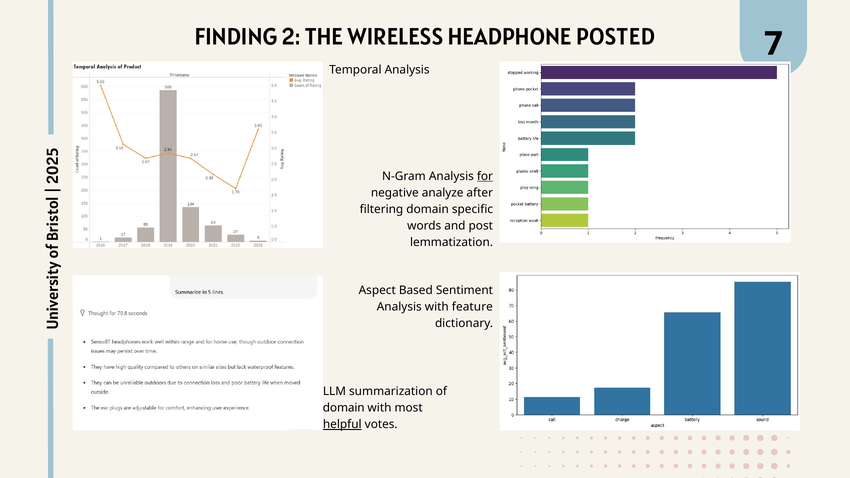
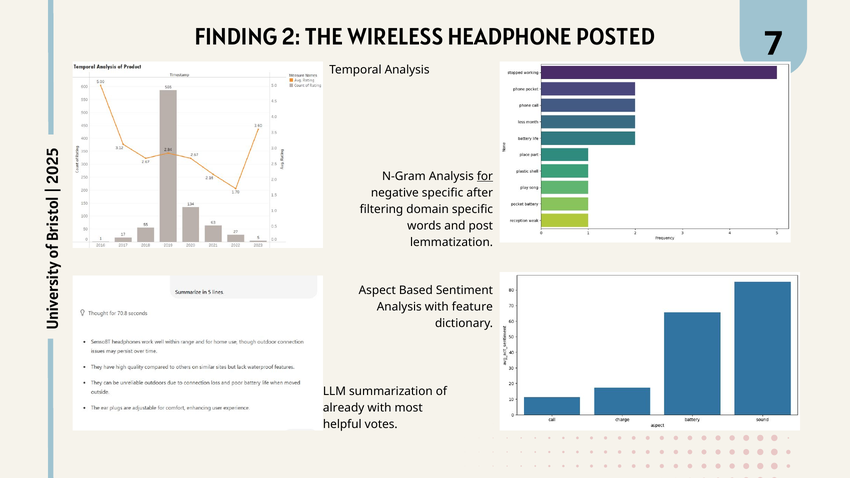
negative analyze: analyze -> specific (443, 193)
domain: domain -> already (344, 408)
helpful underline: present -> none (342, 425)
